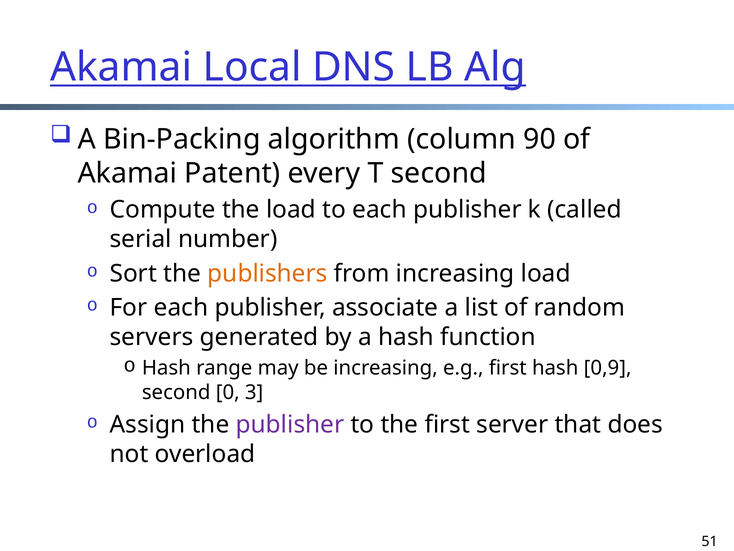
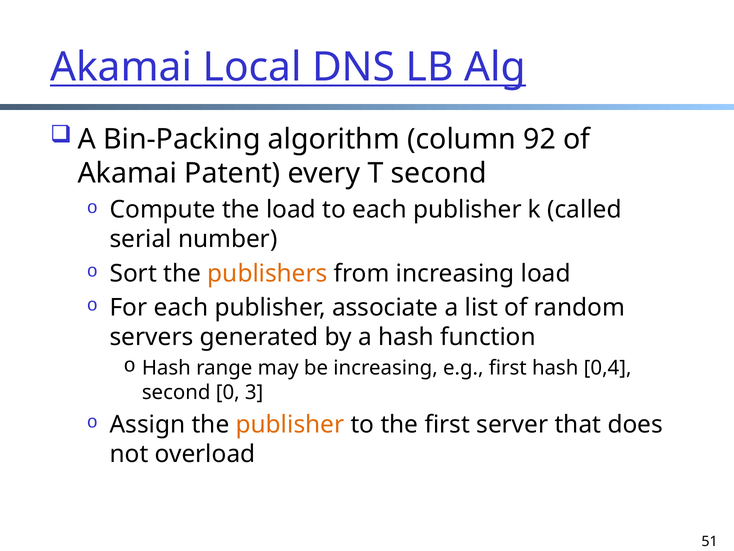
90: 90 -> 92 (540, 139)
0,9: 0,9 -> 0,4 (608, 368)
publisher colour: purple -> orange (290, 424)
